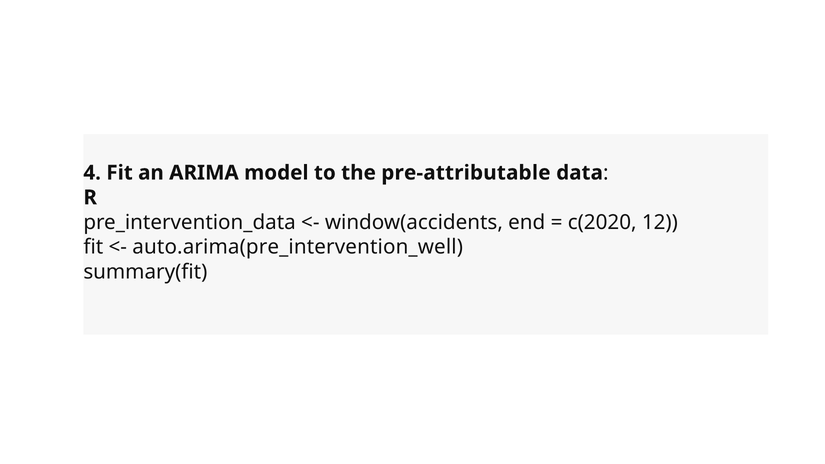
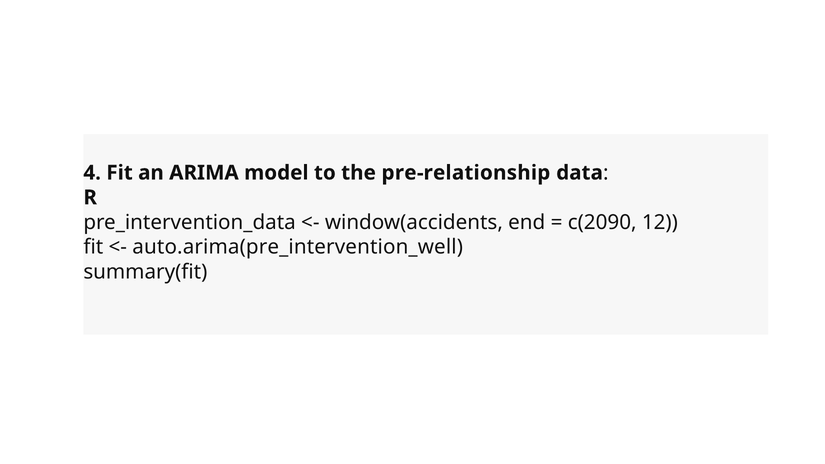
pre-attributable: pre-attributable -> pre-relationship (466, 173)
c(2020: c(2020 -> c(2090 (602, 222)
